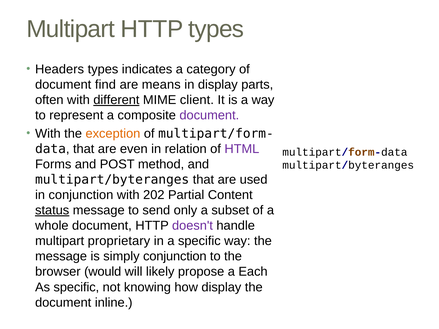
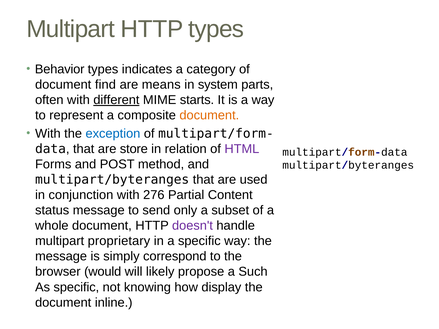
Headers: Headers -> Behavior (60, 69)
in display: display -> system (218, 85)
client: client -> starts (197, 100)
document colour: purple -> orange (209, 115)
exception colour: orange -> blue (113, 134)
even: even -> store (134, 149)
202: 202 -> 276 (154, 195)
status underline: present -> none (52, 211)
simply conjunction: conjunction -> correspond (175, 257)
Each: Each -> Such (253, 272)
